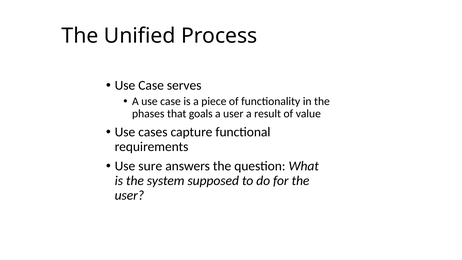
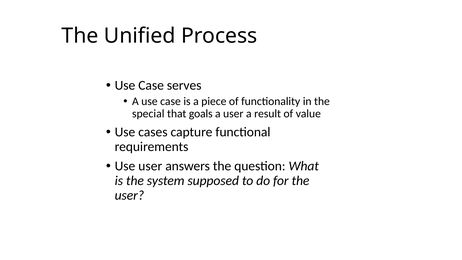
phases: phases -> special (148, 114)
Use sure: sure -> user (150, 166)
